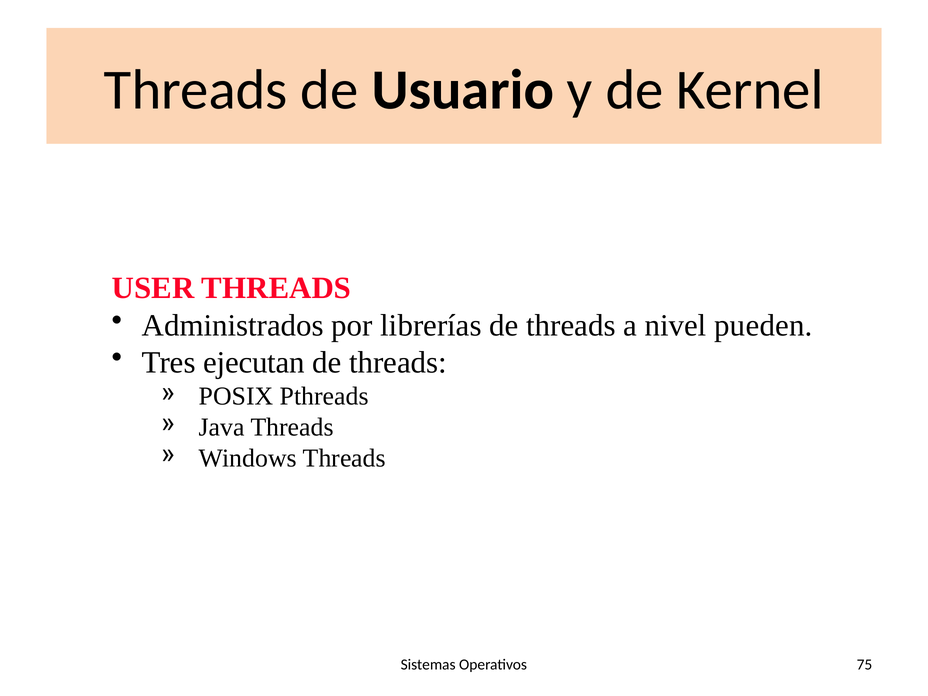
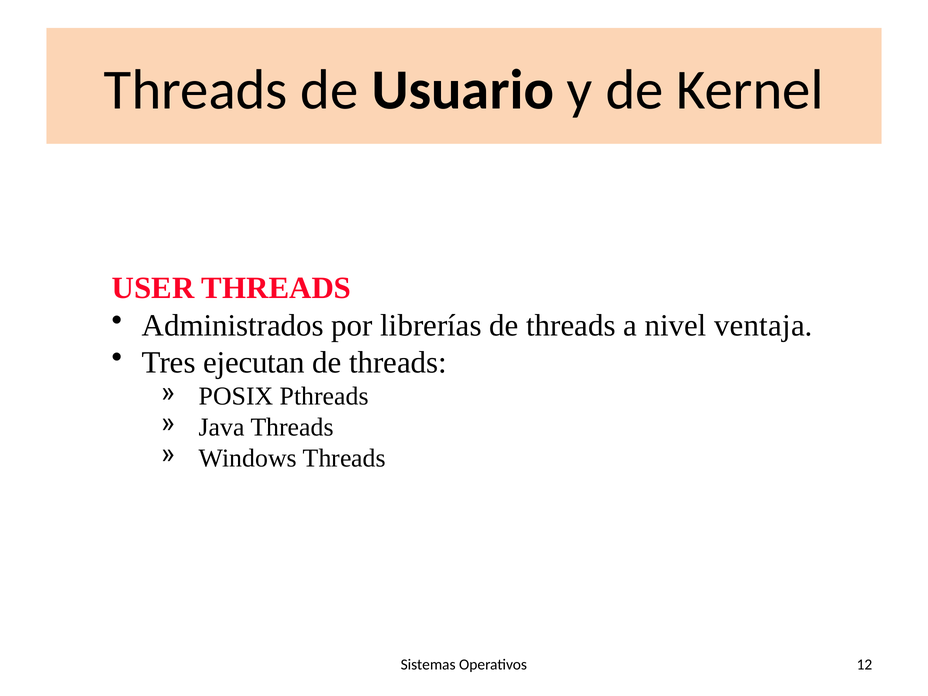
pueden: pueden -> ventaja (763, 325)
75: 75 -> 12 (864, 665)
